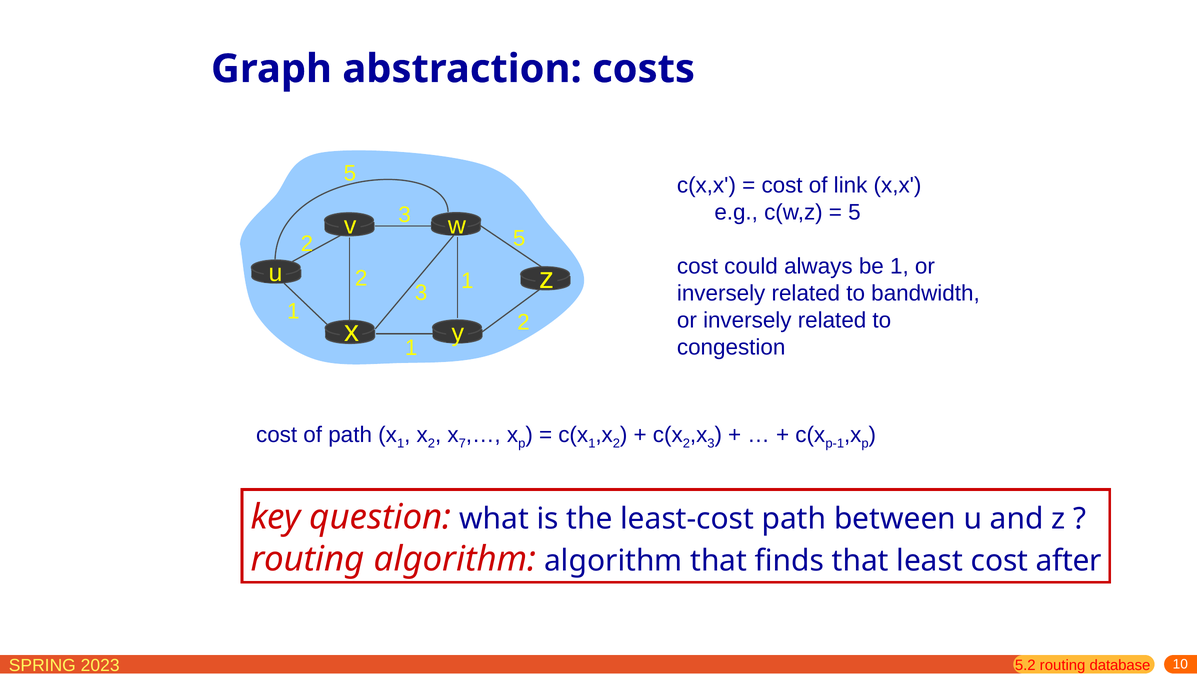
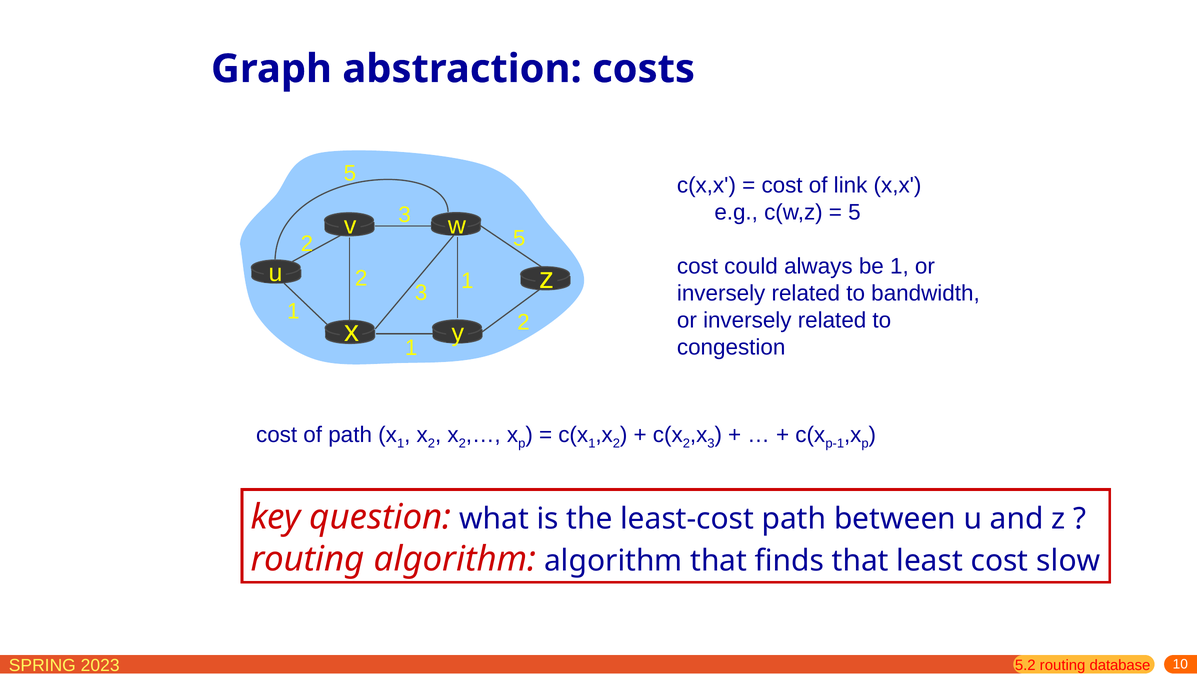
7: 7 -> 2 (462, 443)
after: after -> slow (1068, 560)
